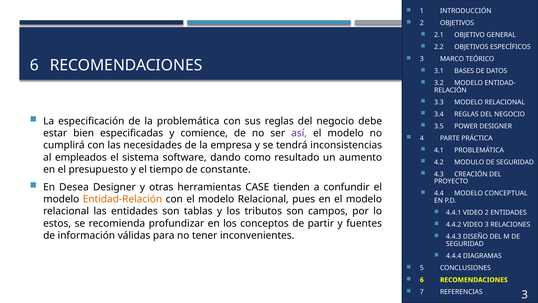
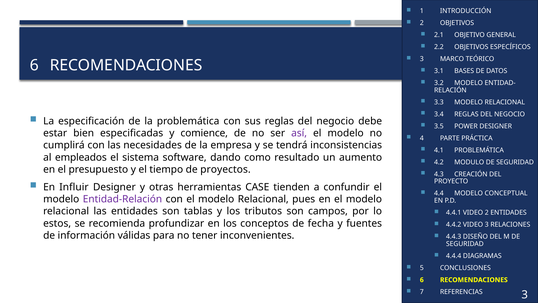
constante: constante -> proyectos (225, 169)
Desea: Desea -> Influir (74, 187)
Entidad-Relación colour: orange -> purple (122, 199)
partir: partir -> fecha (321, 223)
